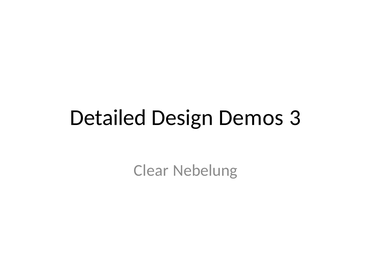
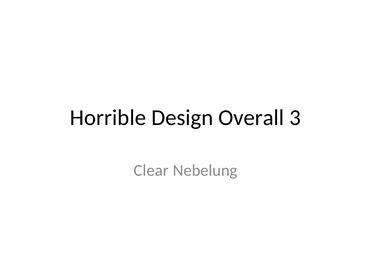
Detailed: Detailed -> Horrible (108, 118)
Demos: Demos -> Overall (251, 118)
